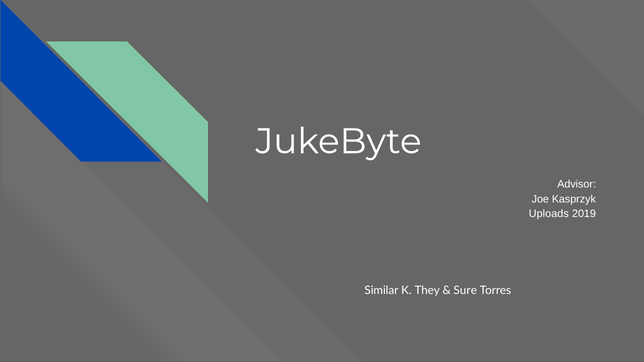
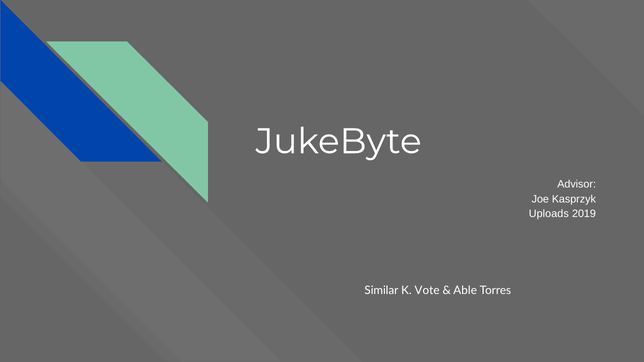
They: They -> Vote (427, 291)
Sure: Sure -> Able (465, 291)
